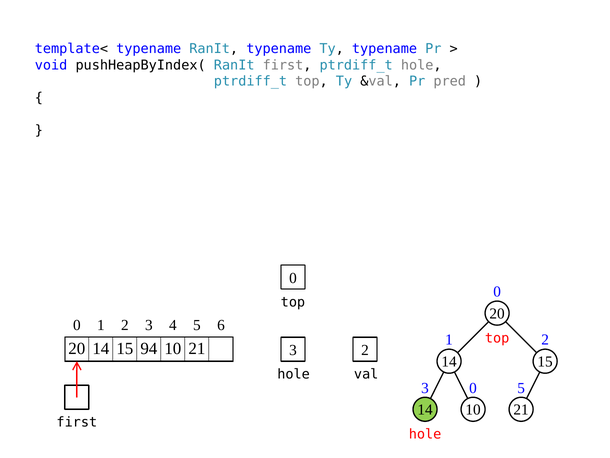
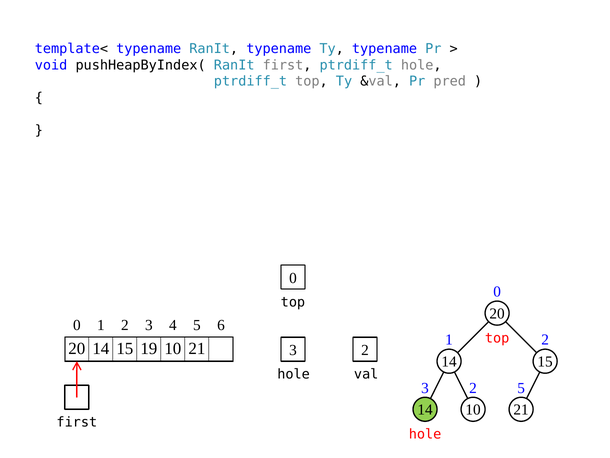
94: 94 -> 19 (149, 348)
3 0: 0 -> 2 (473, 388)
